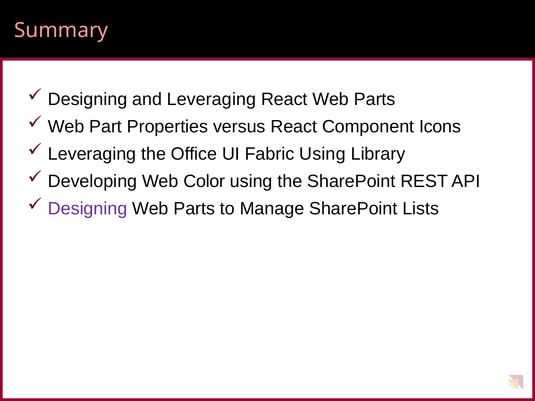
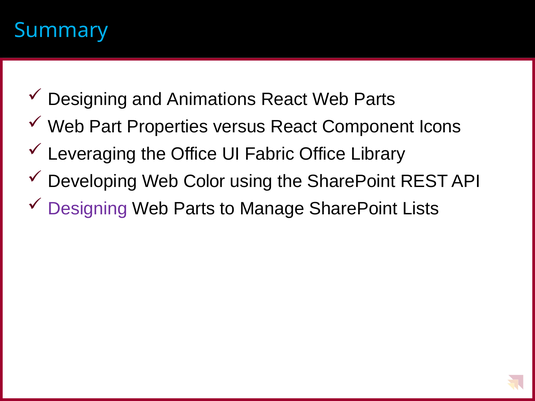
Summary colour: pink -> light blue (61, 30)
and Leveraging: Leveraging -> Animations (211, 99)
Fabric Using: Using -> Office (323, 154)
